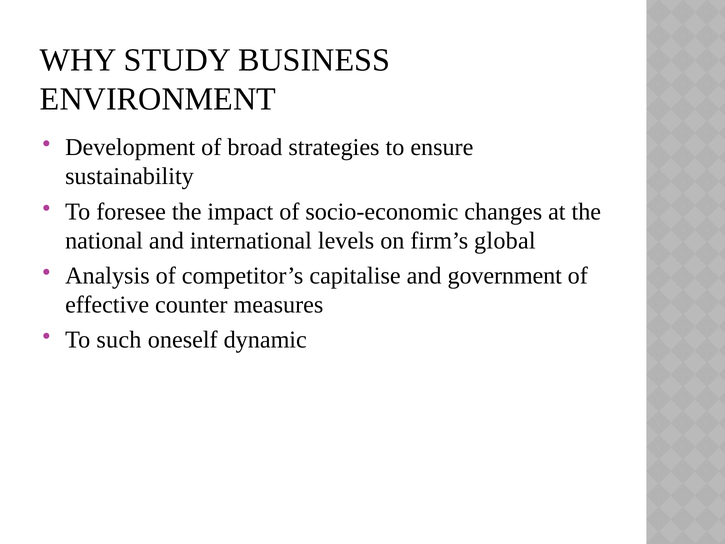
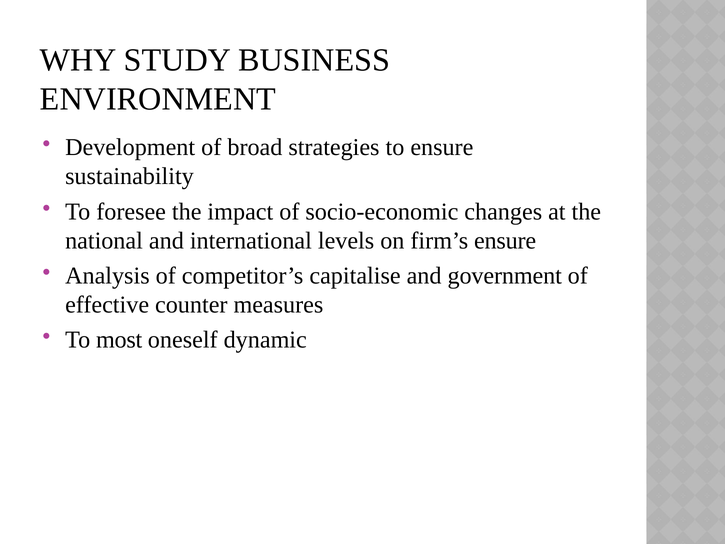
firm’s global: global -> ensure (505, 240)
such: such -> most (119, 340)
